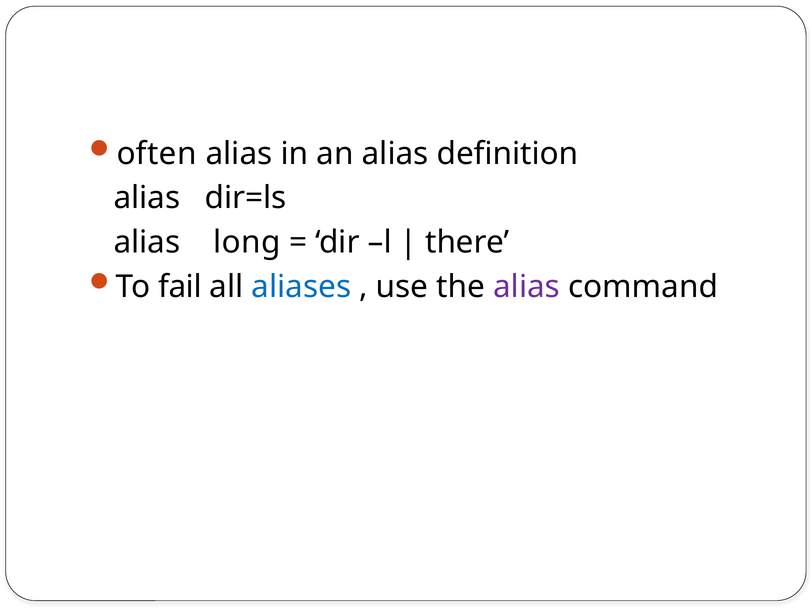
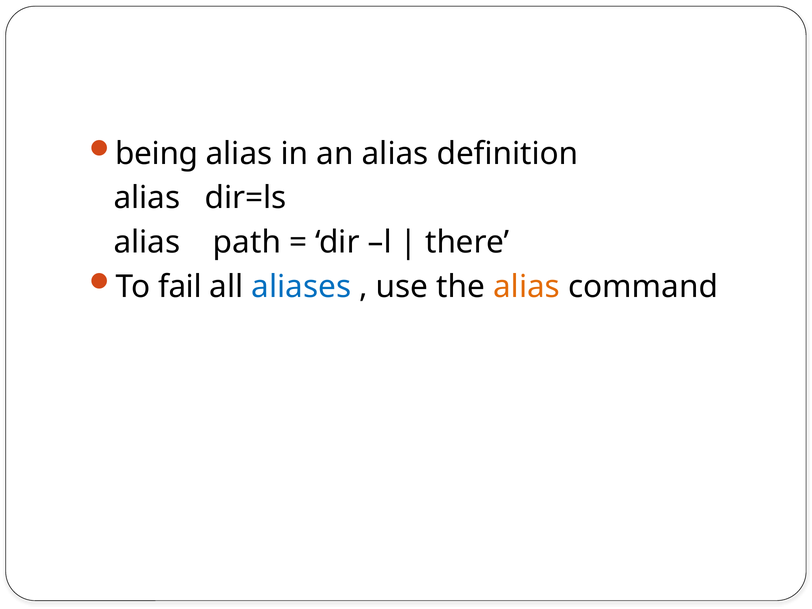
often: often -> being (157, 154)
long: long -> path (247, 242)
alias colour: purple -> orange (527, 287)
